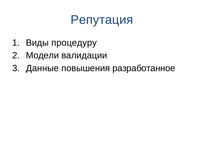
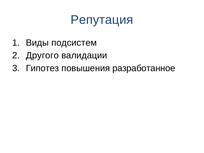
процедуру: процедуру -> подсистем (74, 43)
Модели: Модели -> Другого (42, 55)
Данные: Данные -> Гипотез (42, 68)
